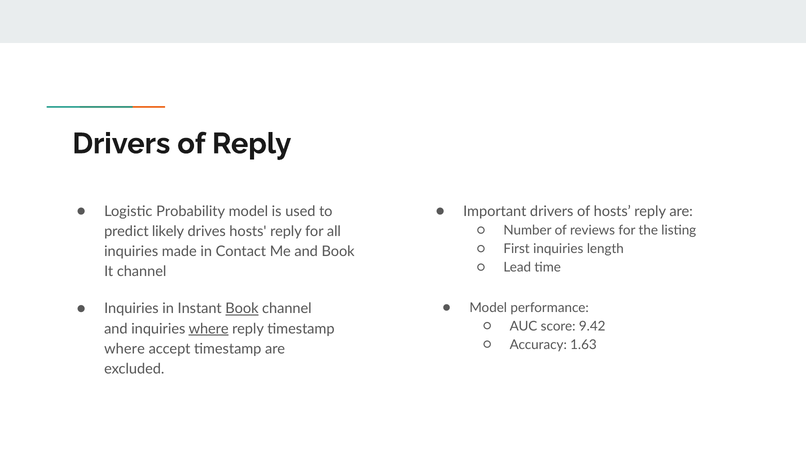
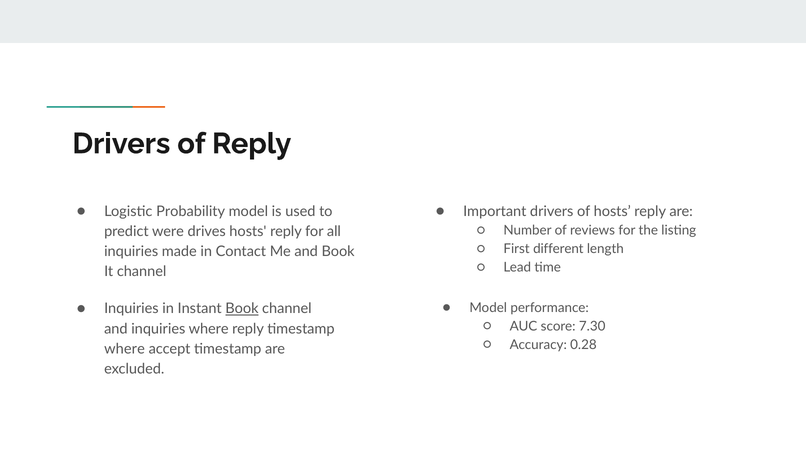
likely: likely -> were (168, 232)
First inquiries: inquiries -> different (558, 249)
9.42: 9.42 -> 7.30 (592, 326)
where underline: present -> none (209, 329)
1.63: 1.63 -> 0.28 (583, 345)
